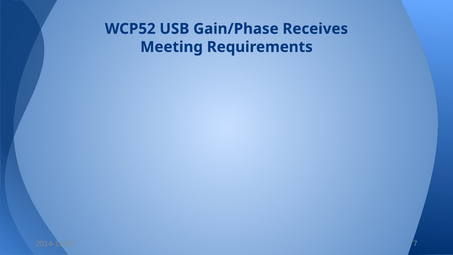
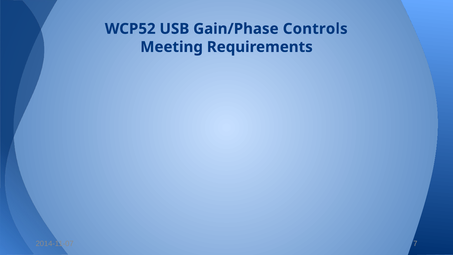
Receives: Receives -> Controls (315, 29)
